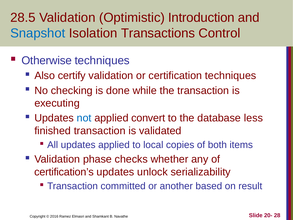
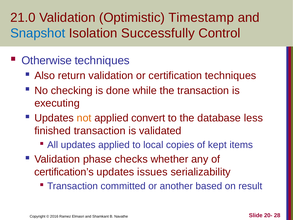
28.5: 28.5 -> 21.0 (23, 17)
Introduction: Introduction -> Timestamp (201, 17)
Transactions: Transactions -> Successfully (158, 33)
certify: certify -> return (72, 76)
not colour: blue -> orange (84, 118)
both: both -> kept (217, 145)
unlock: unlock -> issues (152, 172)
